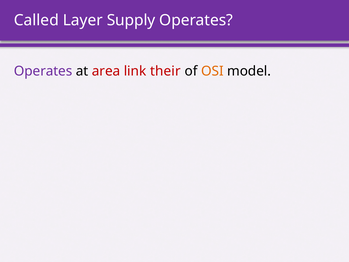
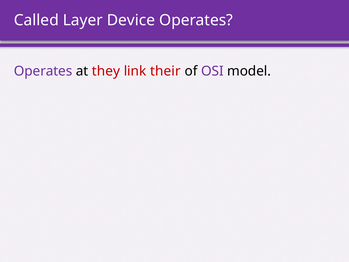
Supply: Supply -> Device (131, 20)
area: area -> they (106, 71)
OSI colour: orange -> purple (212, 71)
